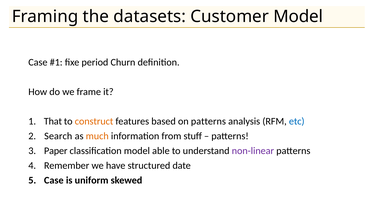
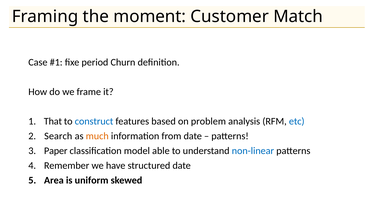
datasets: datasets -> moment (150, 17)
Customer Model: Model -> Match (298, 17)
construct colour: orange -> blue (94, 121)
on patterns: patterns -> problem (208, 121)
from stuff: stuff -> date (193, 136)
non-linear colour: purple -> blue (253, 151)
Case: Case -> Area (54, 180)
